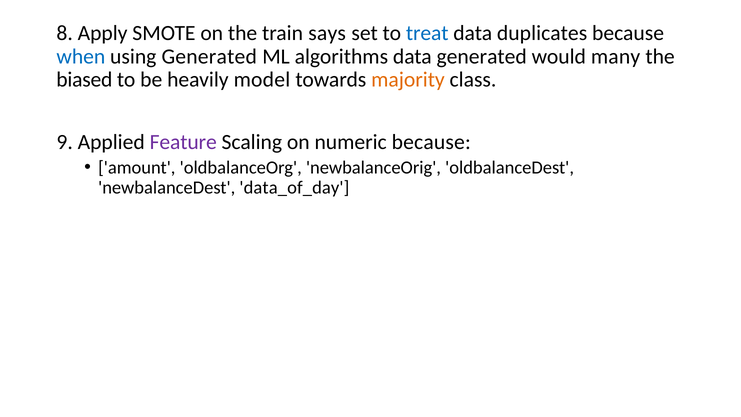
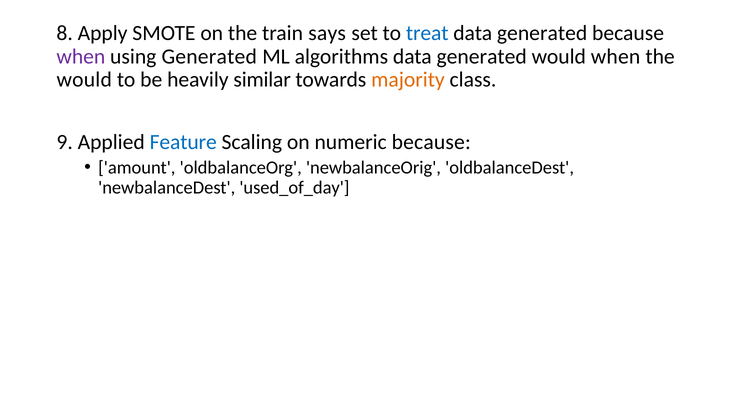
duplicates: duplicates -> generated (542, 33)
when colour: blue -> purple (81, 56)
would many: many -> when (616, 56)
biased: biased -> would (84, 80)
model: model -> similar (262, 80)
Feature colour: purple -> blue (183, 142)
data_of_day: data_of_day -> used_of_day (294, 187)
